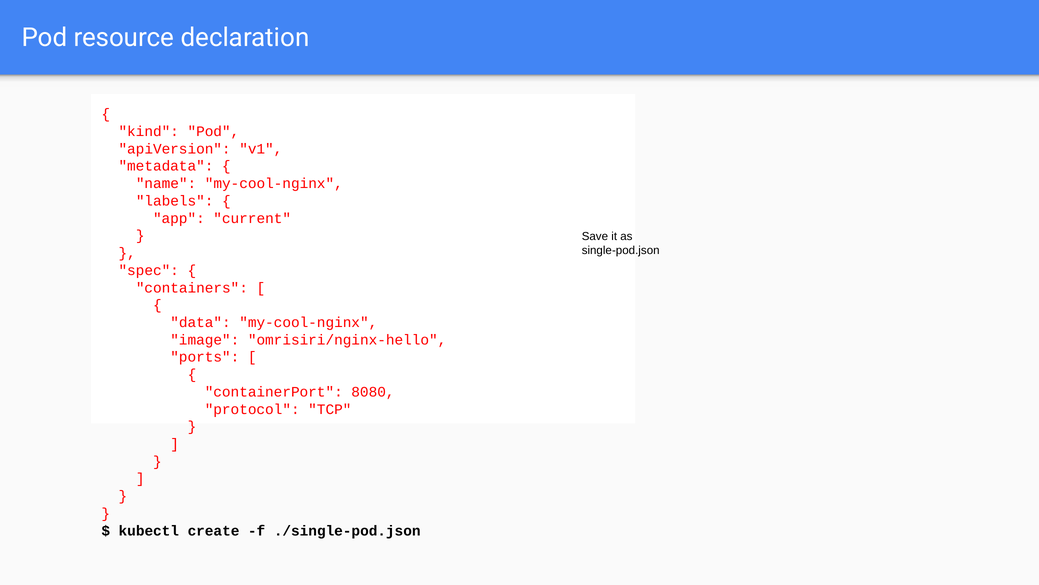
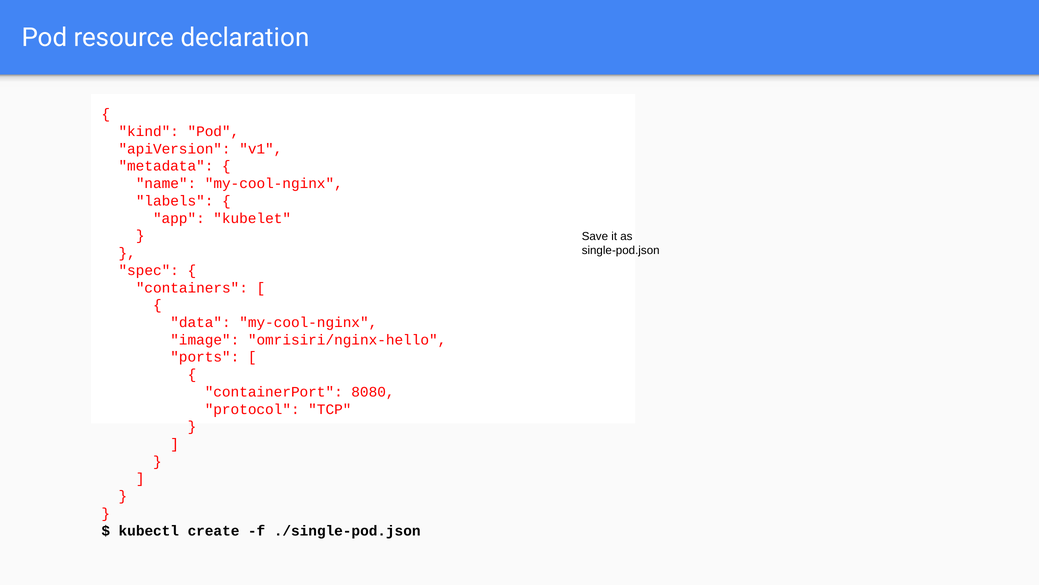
current: current -> kubelet (252, 218)
